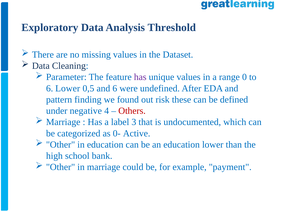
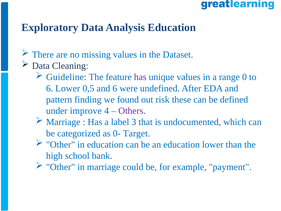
Analysis Threshold: Threshold -> Education (172, 27)
Parameter: Parameter -> Guideline (66, 77)
negative: negative -> improve (86, 111)
Others colour: red -> purple (132, 111)
Active: Active -> Target (137, 133)
